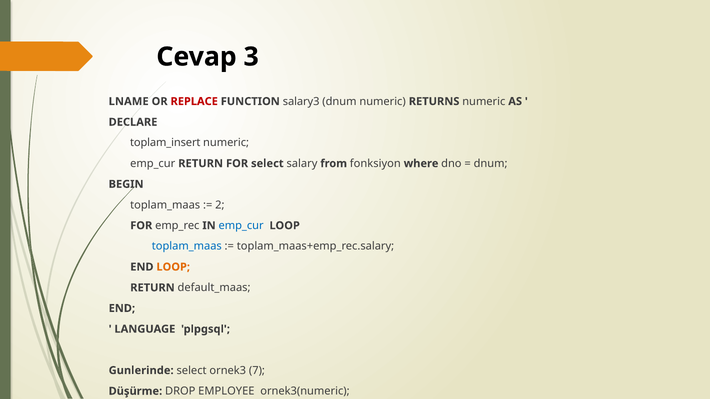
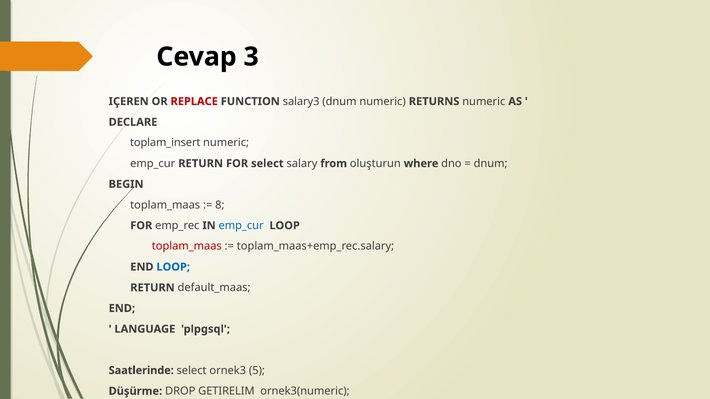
LNAME: LNAME -> IÇEREN (129, 101)
fonksiyon: fonksiyon -> oluşturun (375, 164)
2: 2 -> 8 (220, 205)
toplam_maas colour: blue -> red (187, 246)
LOOP colour: orange -> blue (173, 267)
Gunlerinde: Gunlerinde -> Saatlerinde (141, 371)
7: 7 -> 5 (257, 371)
EMPLOYEE: EMPLOYEE -> GETIRELIM (226, 391)
